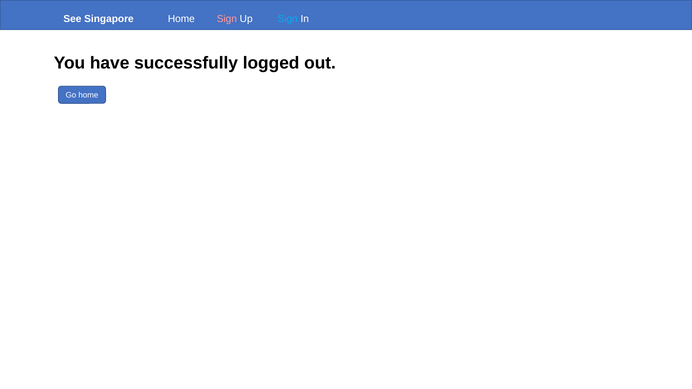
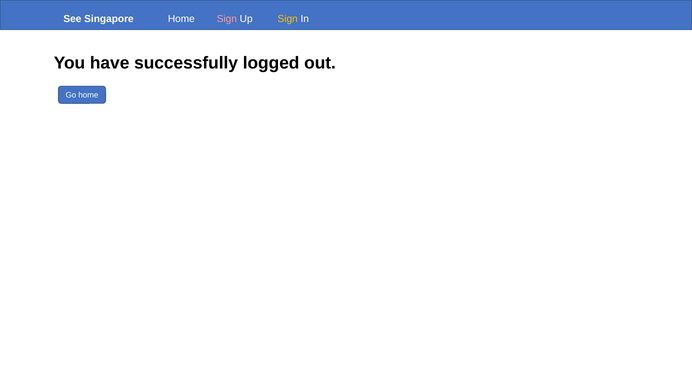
Sign colour: light blue -> yellow (288, 19)
